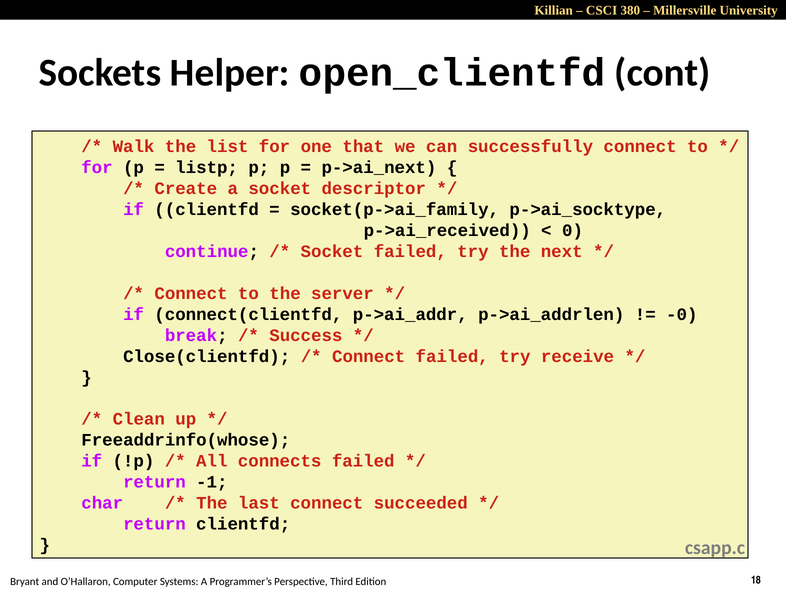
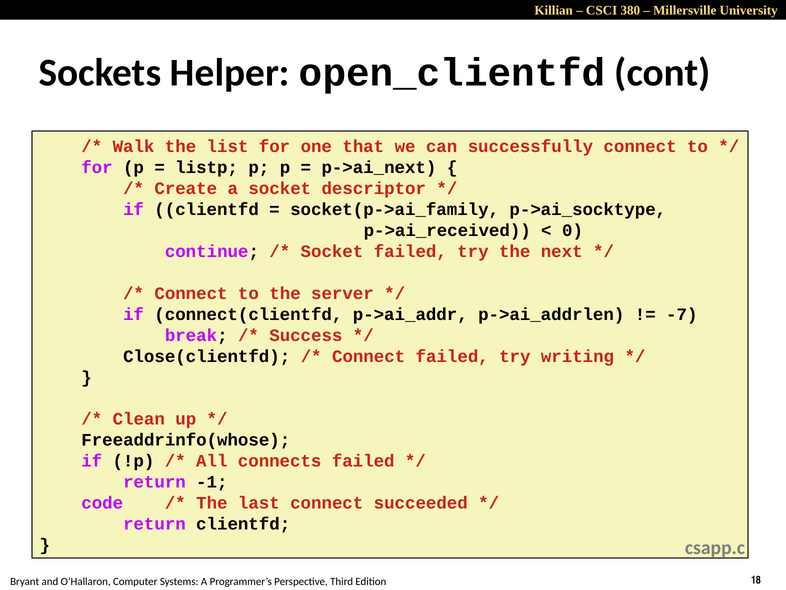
-0: -0 -> -7 (682, 314)
receive: receive -> writing (578, 356)
char: char -> code (102, 503)
